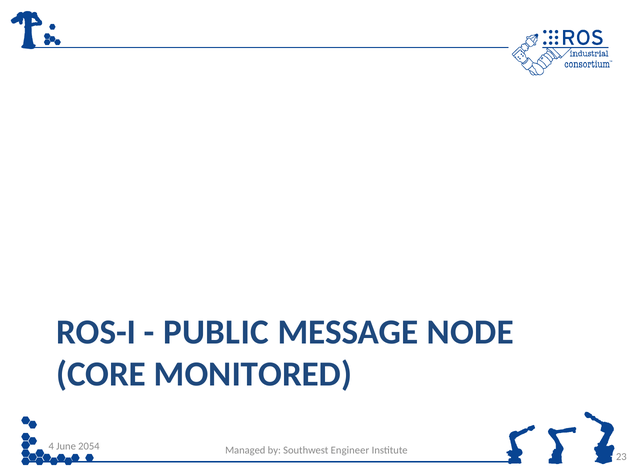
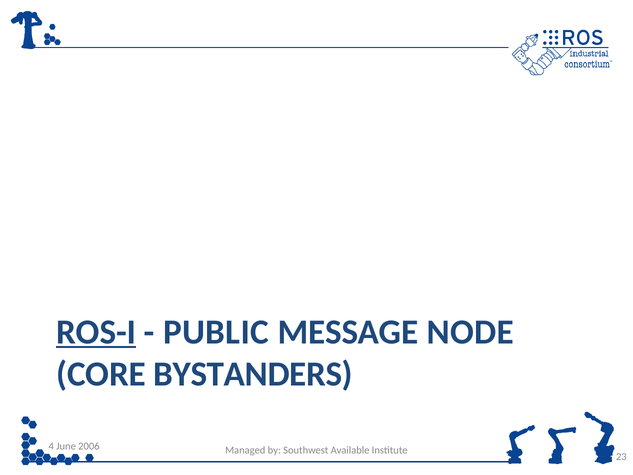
ROS-I underline: none -> present (96, 332)
MONITORED: MONITORED -> BYSTANDERS (253, 374)
2054: 2054 -> 2006 (89, 446)
Engineer: Engineer -> Available (350, 450)
